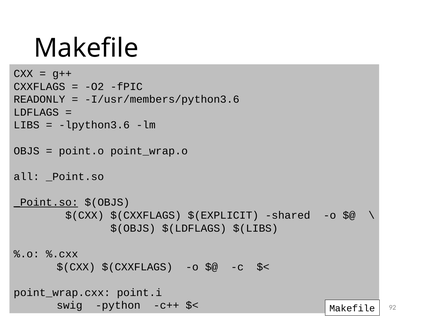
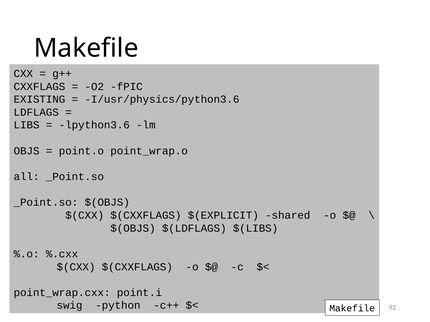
READONLY: READONLY -> EXISTING (39, 100)
I/usr/members/python3.6: I/usr/members/python3.6 -> I/usr/physics/python3.6 (162, 100)
_Point.so underline: present -> none (46, 203)
